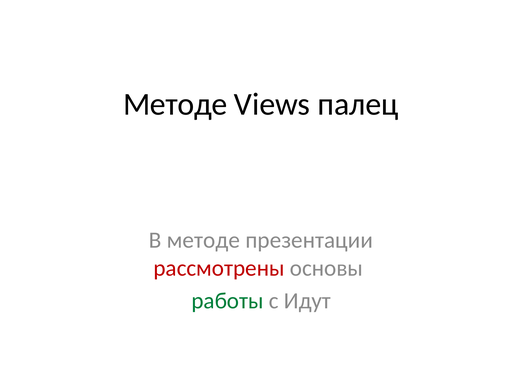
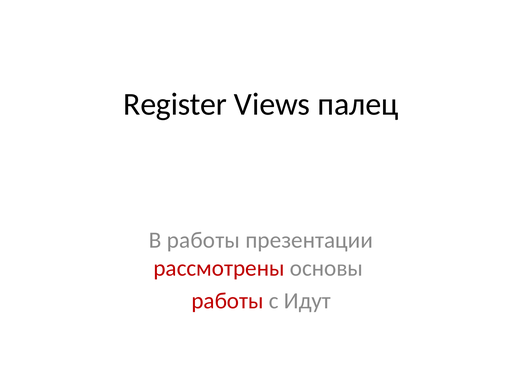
Методе: Методе -> Register (175, 104)
В методе: методе -> работы (203, 240)
работы colour: green -> red (228, 300)
